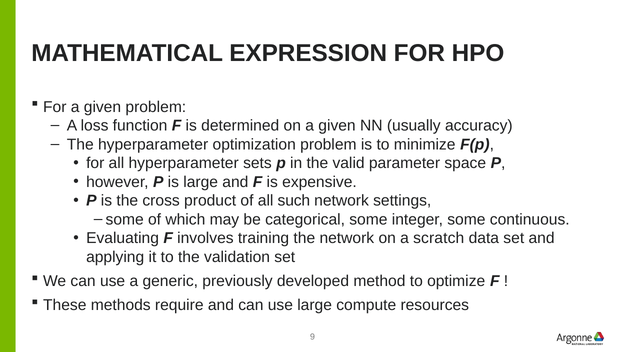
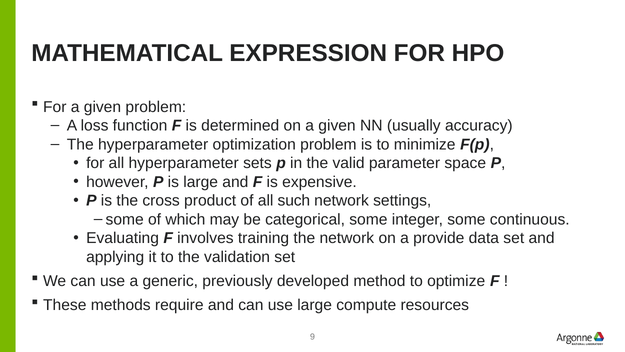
scratch: scratch -> provide (439, 238)
